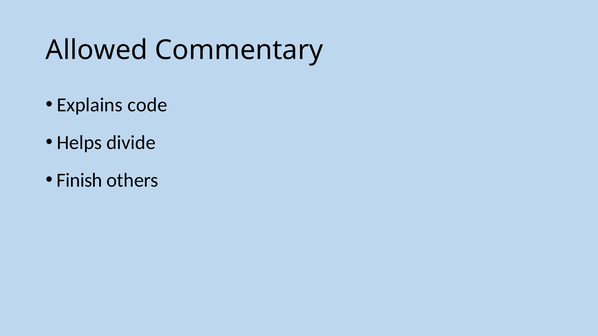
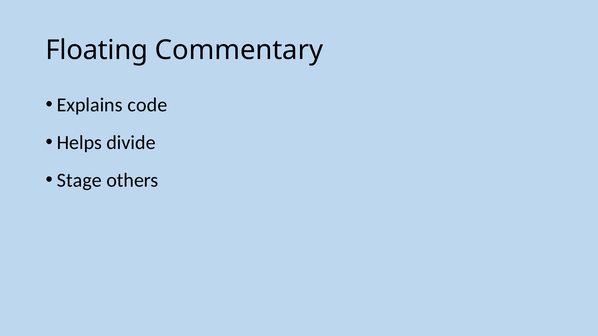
Allowed: Allowed -> Floating (97, 50)
Finish: Finish -> Stage (79, 180)
